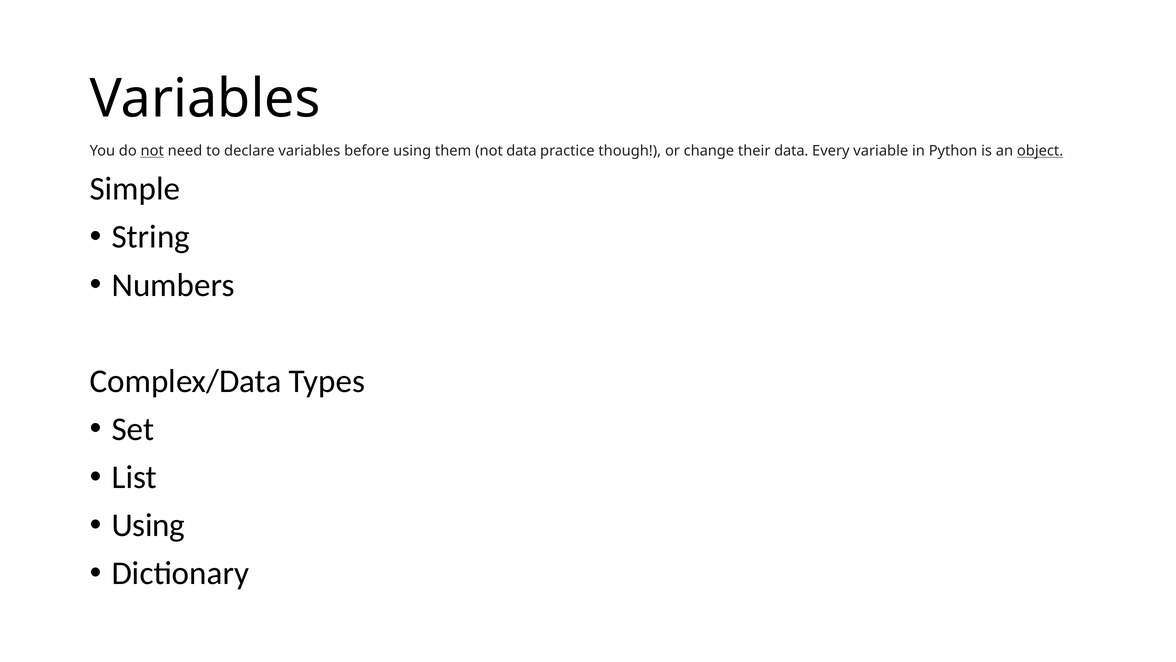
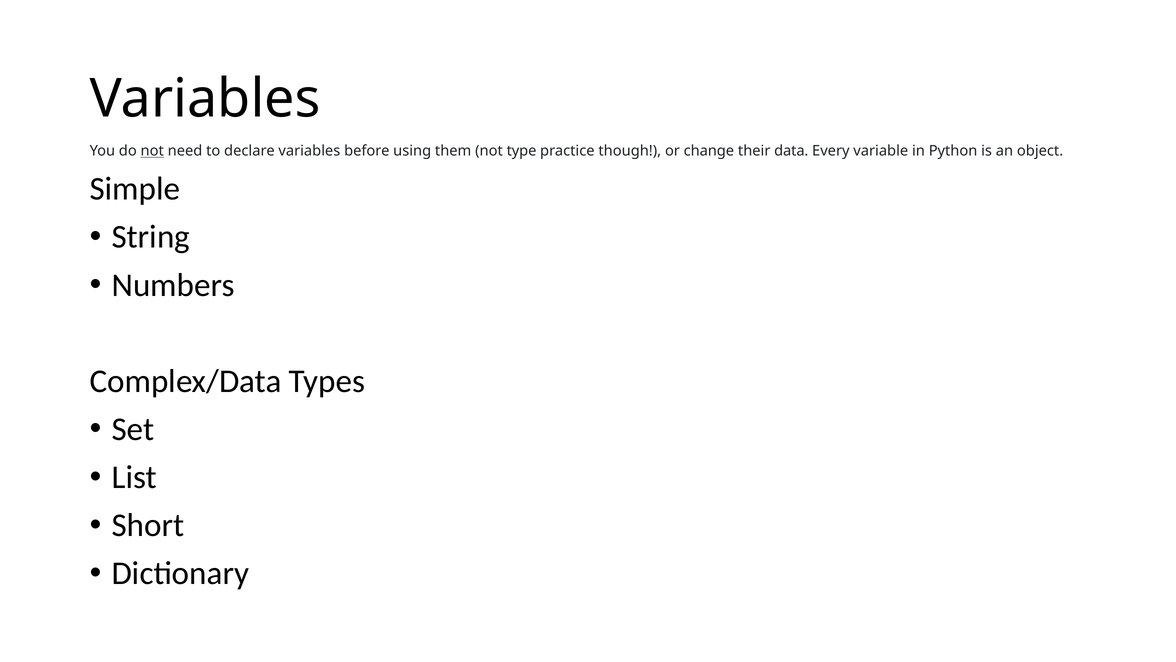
not data: data -> type (522, 151)
object underline: present -> none (1040, 151)
Using: Using -> Short (148, 525)
